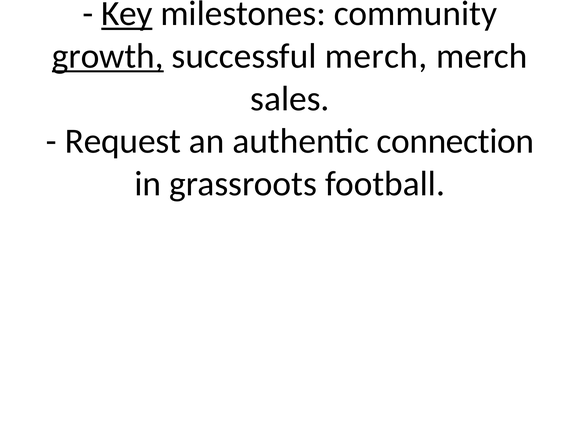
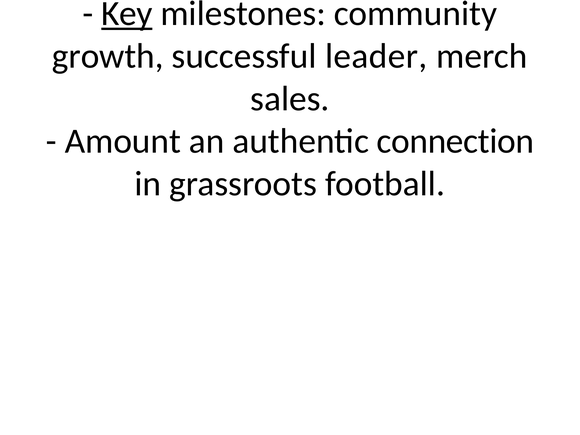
growth underline: present -> none (108, 56)
successful merch: merch -> leader (376, 56)
Request: Request -> Amount (123, 141)
